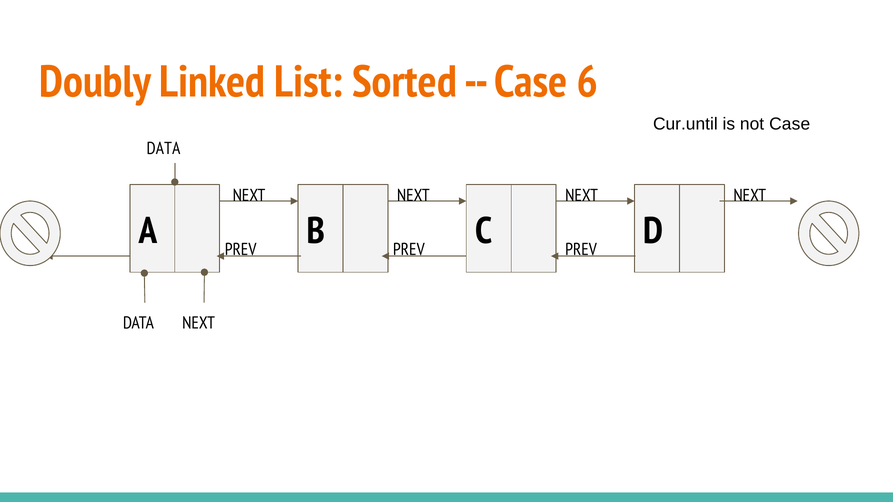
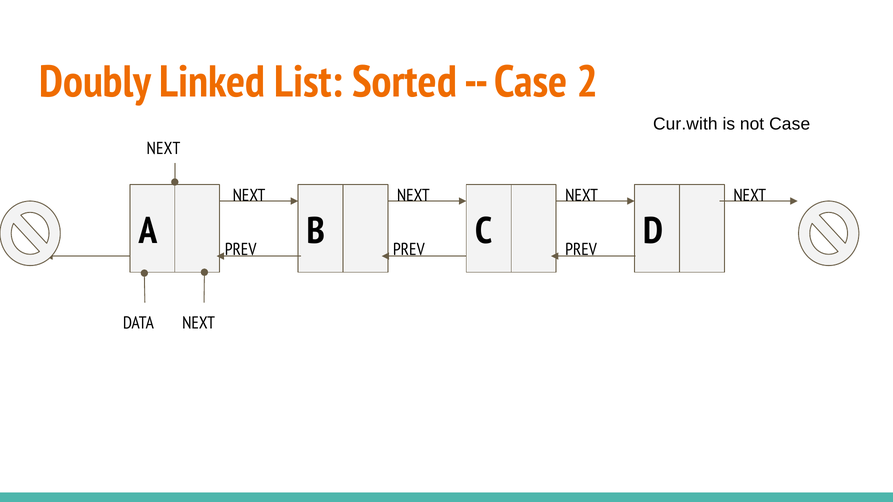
6: 6 -> 2 (587, 82)
Cur.until: Cur.until -> Cur.with (685, 124)
DATA: DATA -> NEXT (163, 149)
